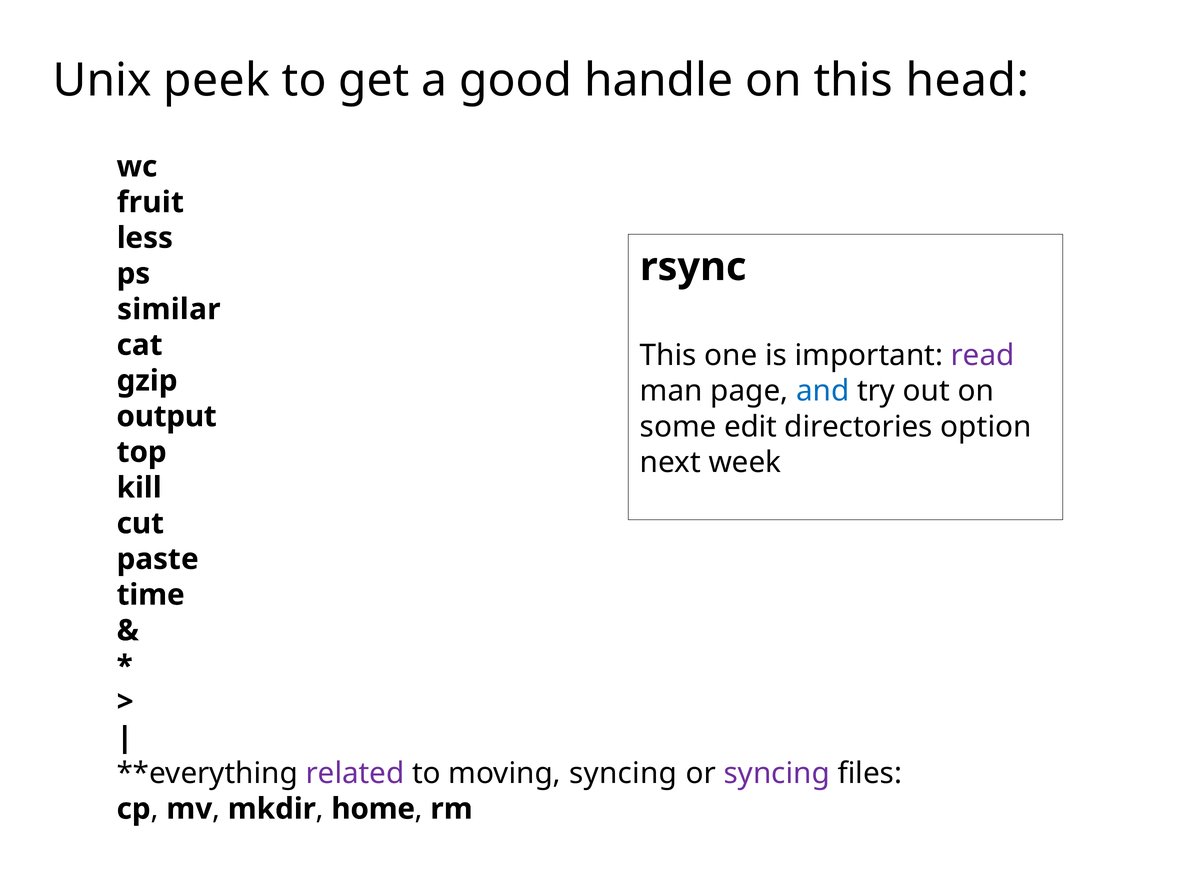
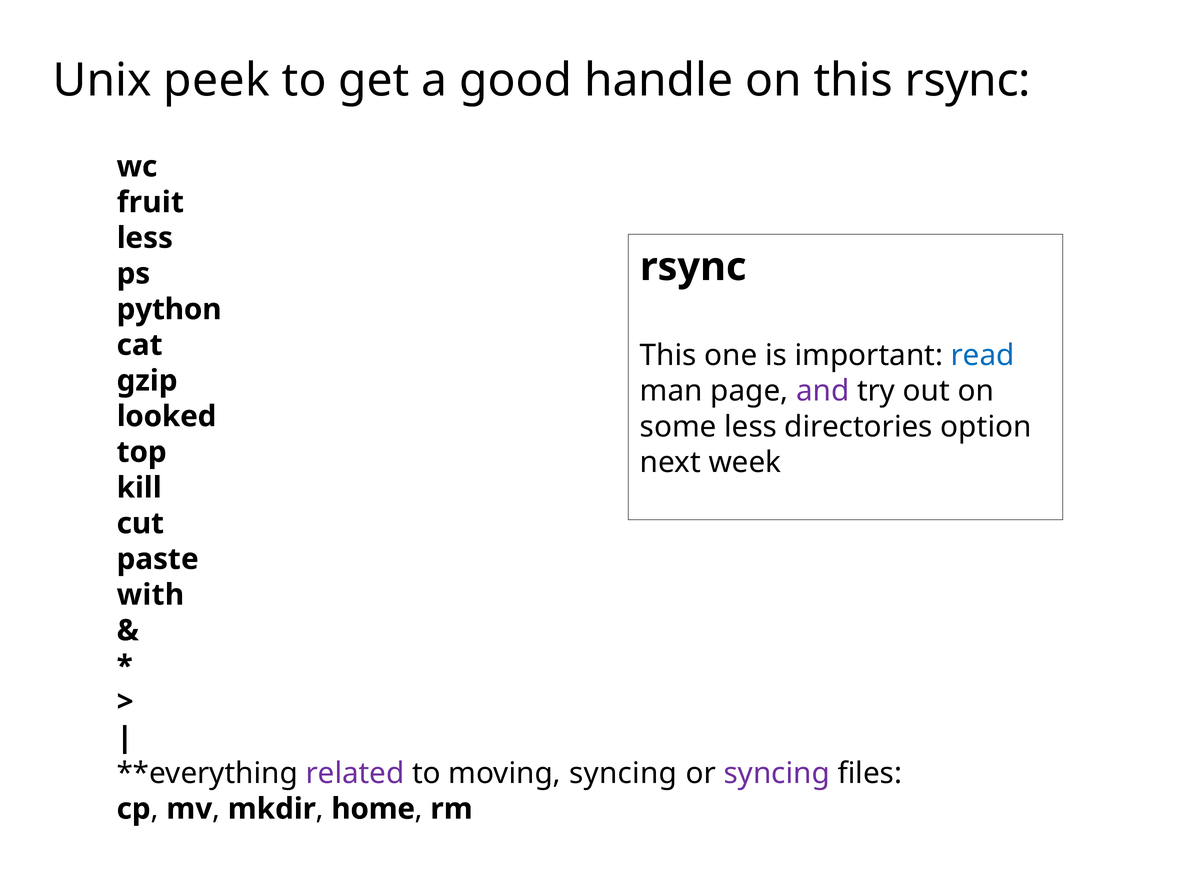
this head: head -> rsync (968, 80)
similar: similar -> python (169, 309)
read colour: purple -> blue (983, 355)
and colour: blue -> purple (823, 391)
output: output -> looked (167, 416)
some edit: edit -> less (751, 427)
time: time -> with (150, 595)
